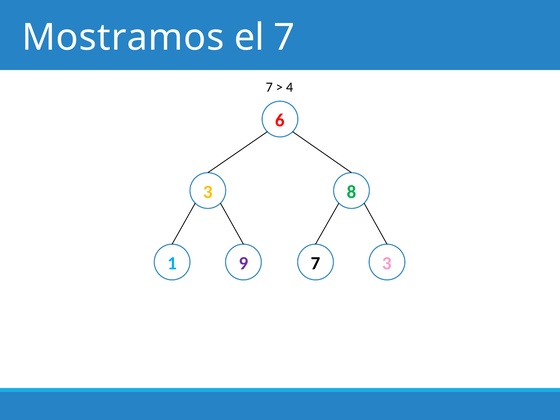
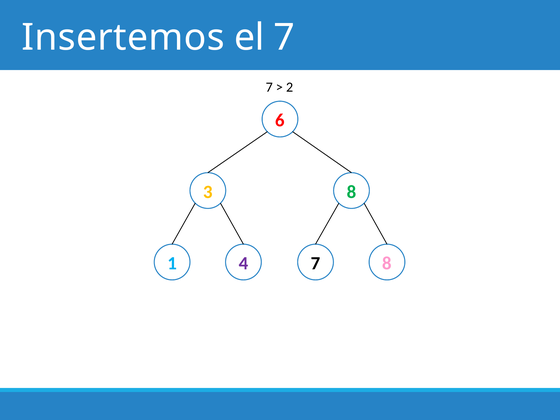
Mostramos: Mostramos -> Insertemos (123, 38)
4: 4 -> 2 (290, 87)
9: 9 -> 4 (243, 263)
7 3: 3 -> 8 (387, 263)
